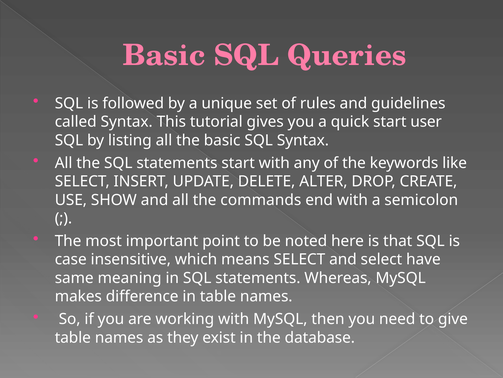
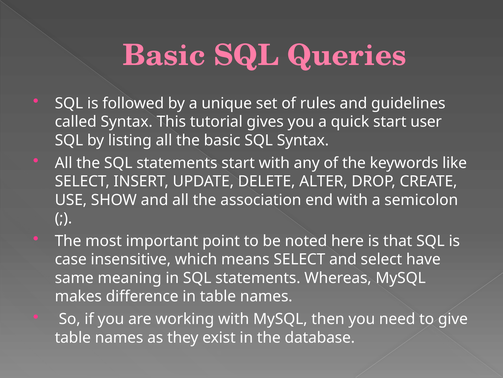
commands: commands -> association (261, 200)
